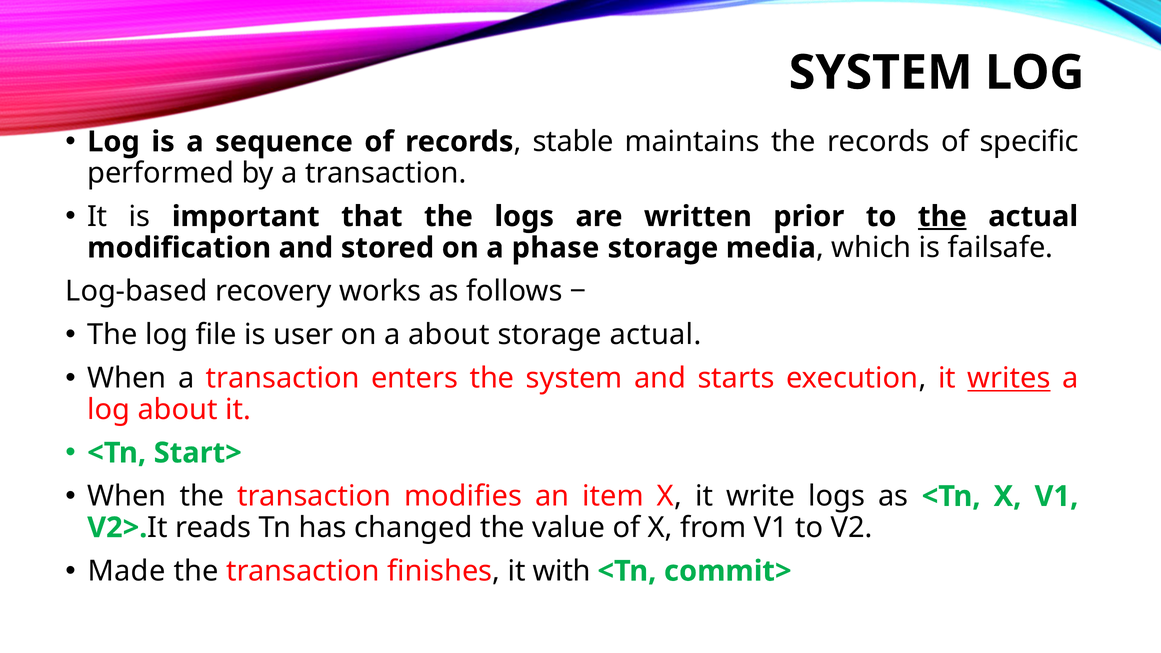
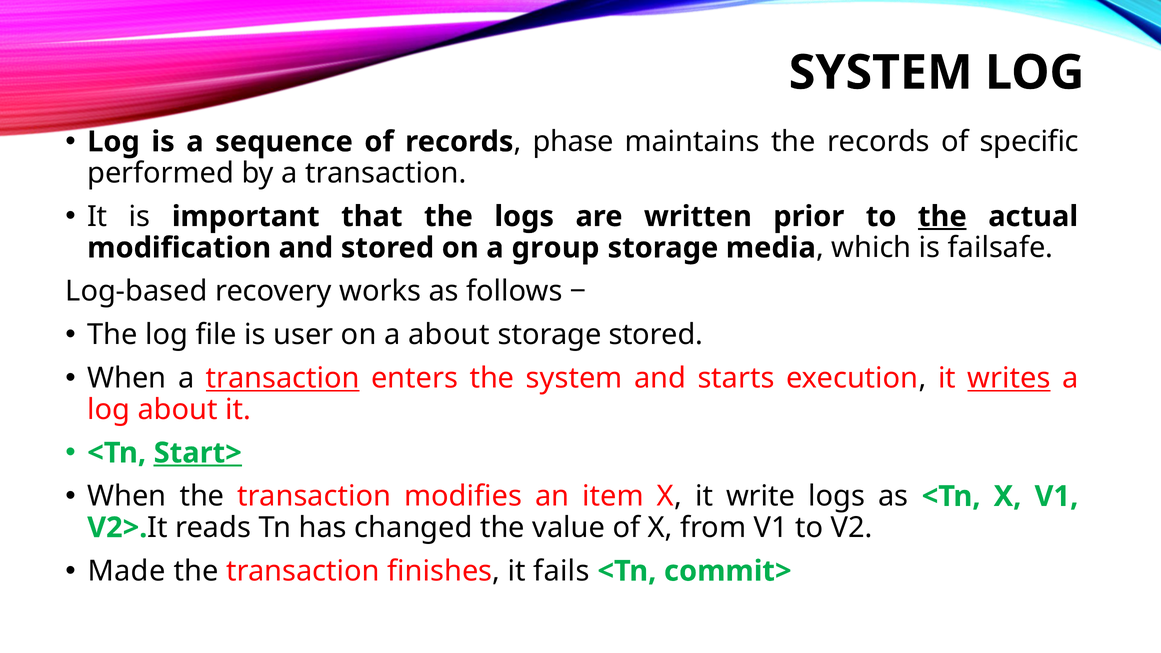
stable: stable -> phase (573, 142)
phase: phase -> group (555, 248)
storage actual: actual -> stored (656, 335)
transaction underline: none -> present (283, 378)
Start> underline: none -> present (198, 453)
with: with -> fails (561, 571)
